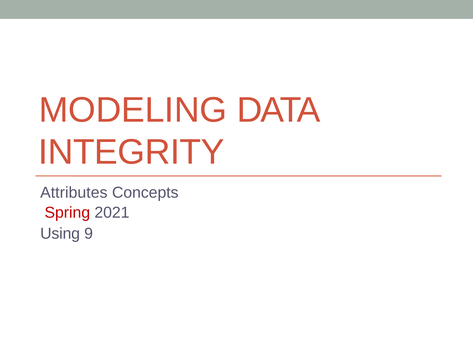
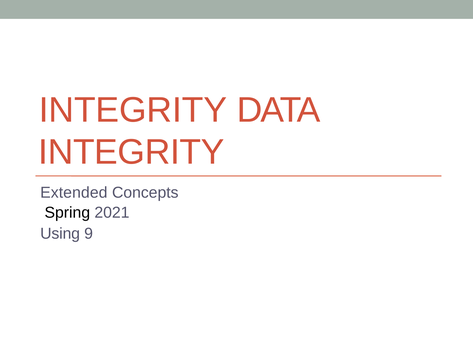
MODELING: MODELING -> INTEGRITY (133, 110)
Attributes: Attributes -> Extended (74, 193)
Spring colour: red -> black (67, 213)
